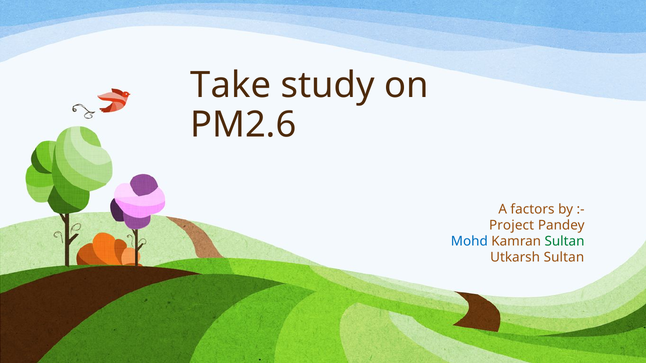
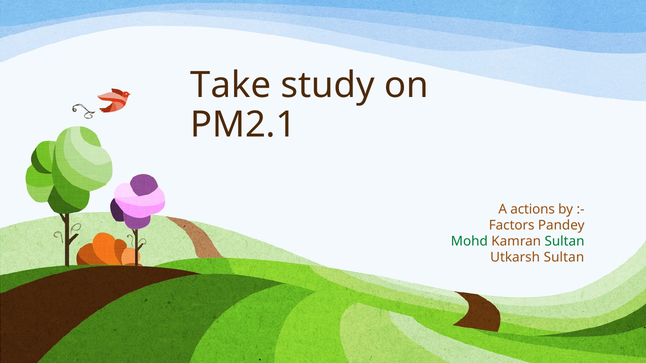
PM2.6: PM2.6 -> PM2.1 (243, 125)
factors: factors -> actions (533, 209)
Project: Project -> Factors (512, 225)
Mohd colour: blue -> green (469, 242)
